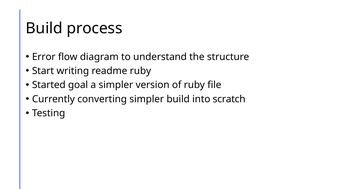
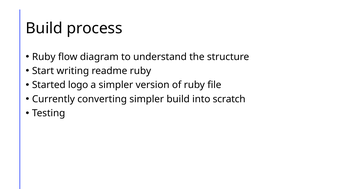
Error: Error -> Ruby (44, 57)
goal: goal -> logo (78, 85)
